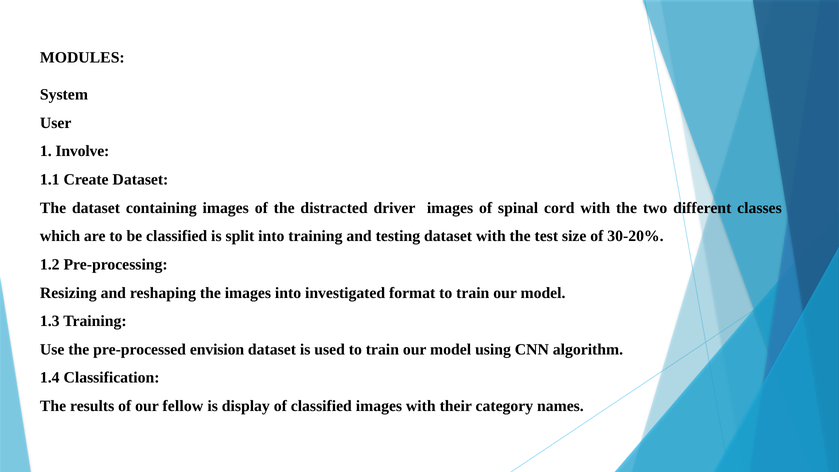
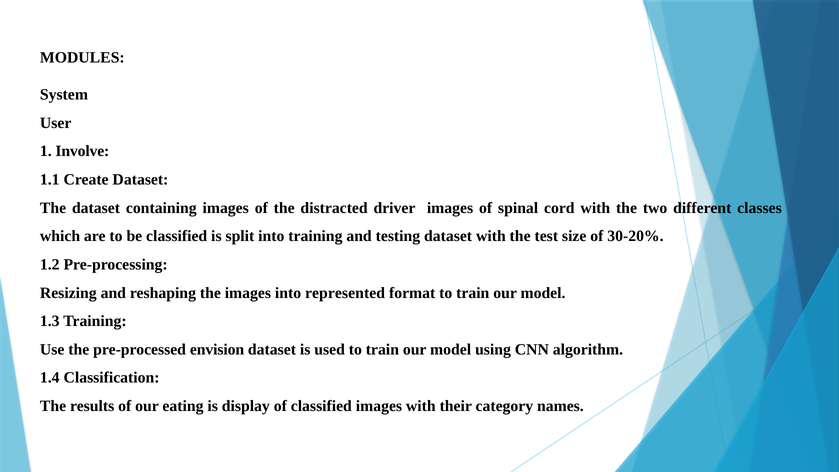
investigated: investigated -> represented (345, 293)
fellow: fellow -> eating (183, 406)
